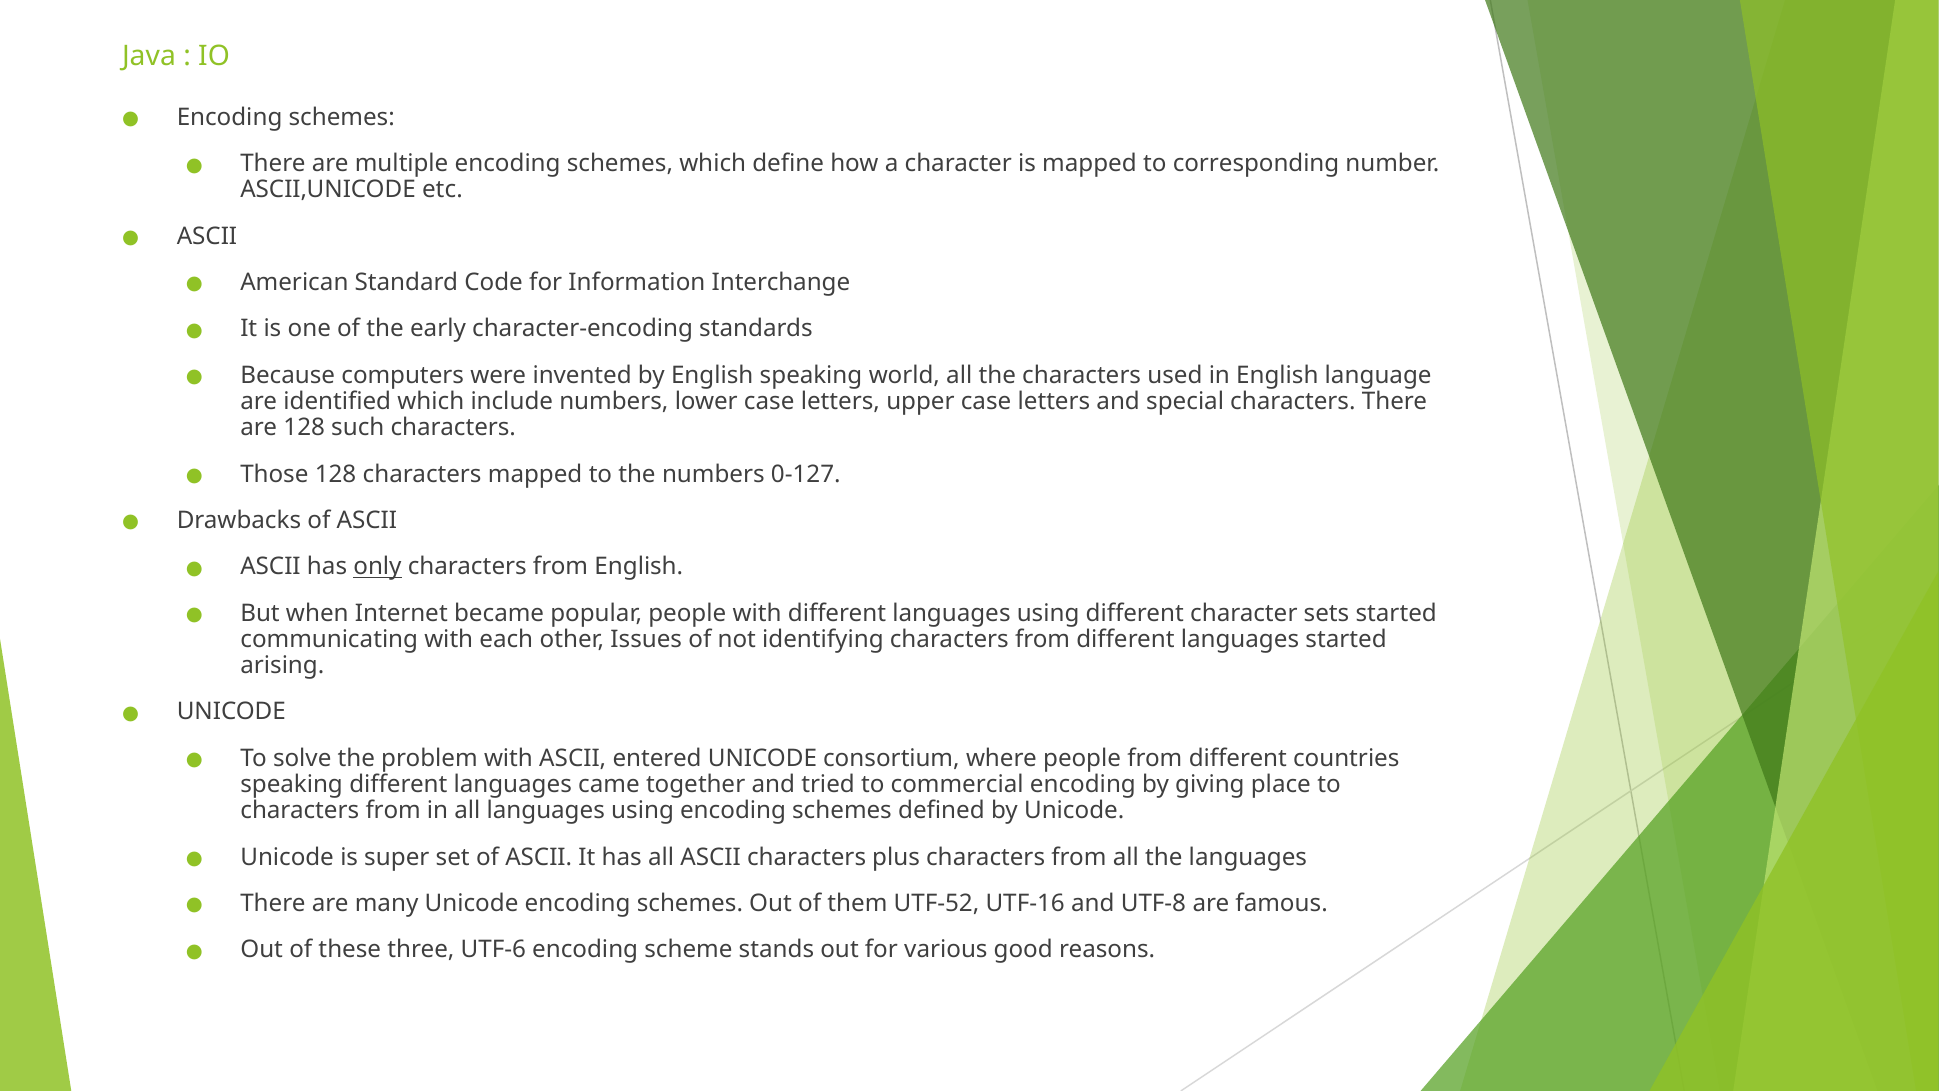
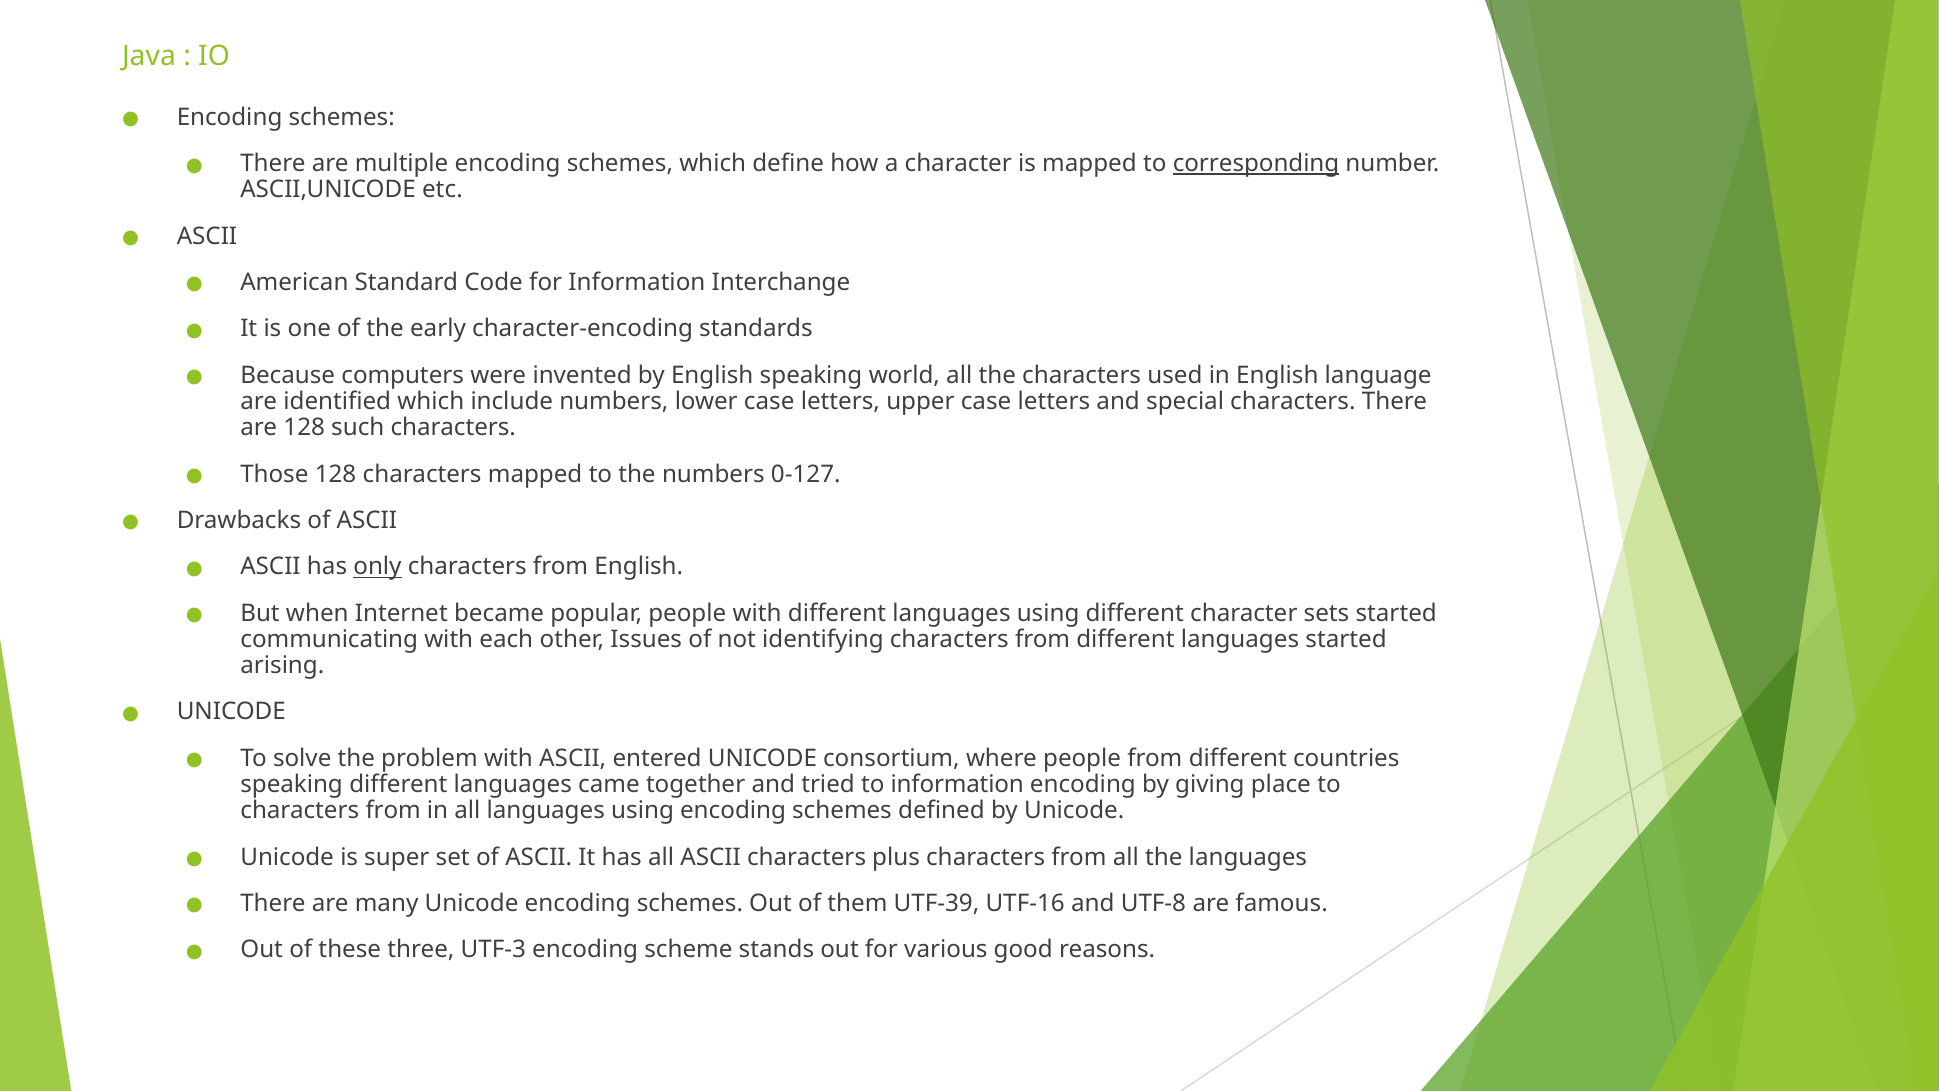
corresponding underline: none -> present (1256, 164)
to commercial: commercial -> information (957, 784)
UTF-52: UTF-52 -> UTF-39 (936, 903)
UTF-6: UTF-6 -> UTF-3 (493, 950)
